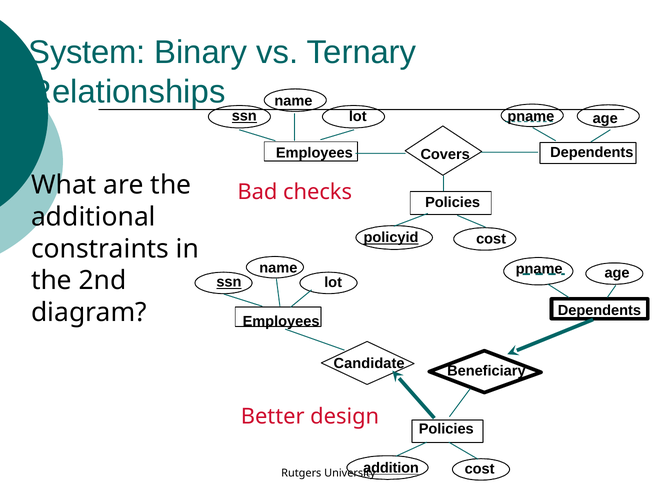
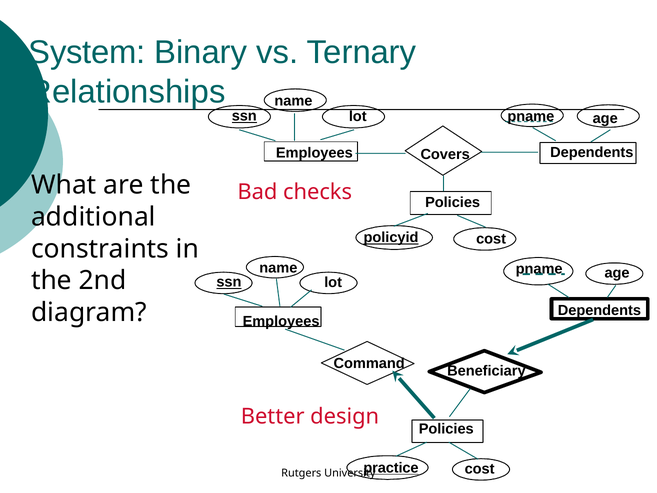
Candidate: Candidate -> Command (369, 363)
addition: addition -> practice (391, 468)
